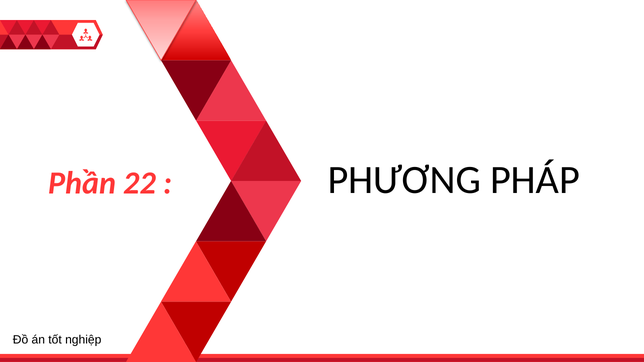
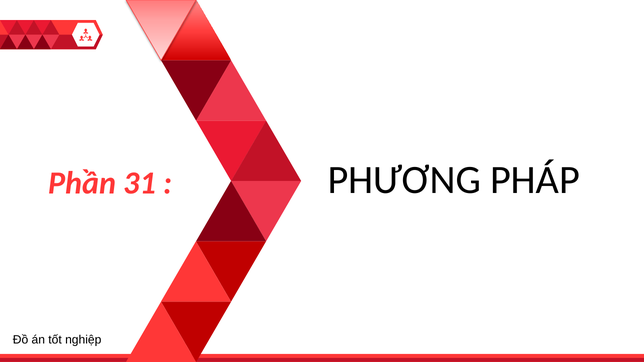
22: 22 -> 31 (140, 183)
